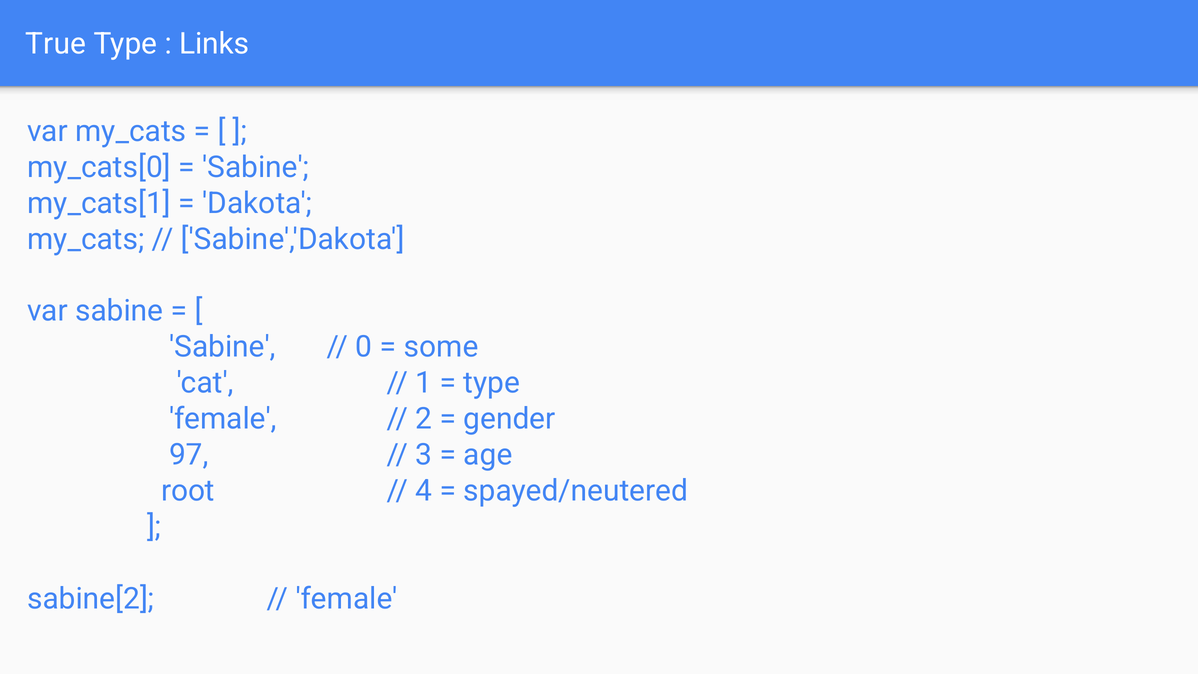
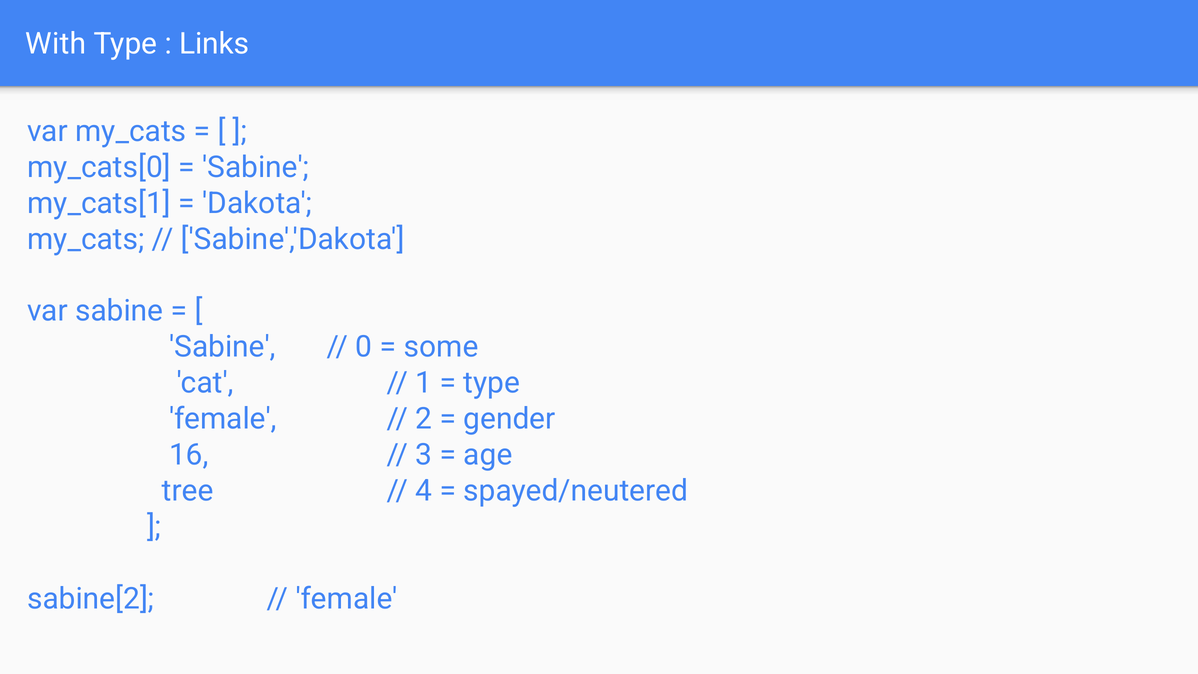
True: True -> With (56, 44)
97: 97 -> 16 (189, 455)
root: root -> tree (188, 491)
